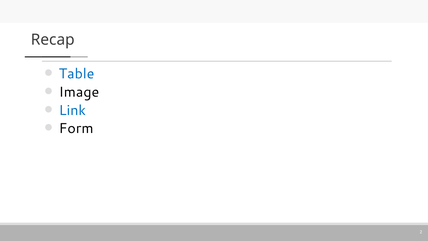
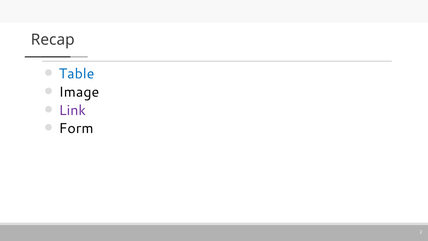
Link colour: blue -> purple (72, 110)
